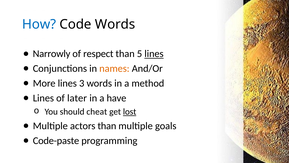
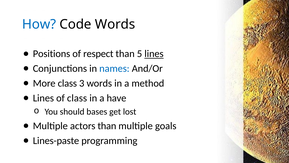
Narrowly: Narrowly -> Positions (52, 54)
names colour: orange -> blue (114, 68)
More lines: lines -> class (67, 83)
of later: later -> class (77, 98)
cheat: cheat -> bases (97, 111)
lost underline: present -> none (130, 111)
Code-paste: Code-paste -> Lines-paste (56, 140)
